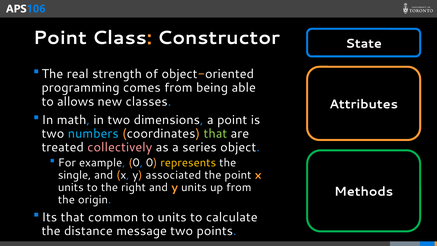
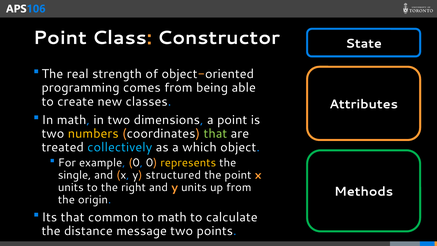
allows: allows -> create (76, 101)
numbers colour: light blue -> yellow (93, 134)
collectively colour: pink -> light blue (120, 147)
series: series -> which (200, 147)
associated: associated -> structured (173, 175)
to units: units -> math (172, 217)
